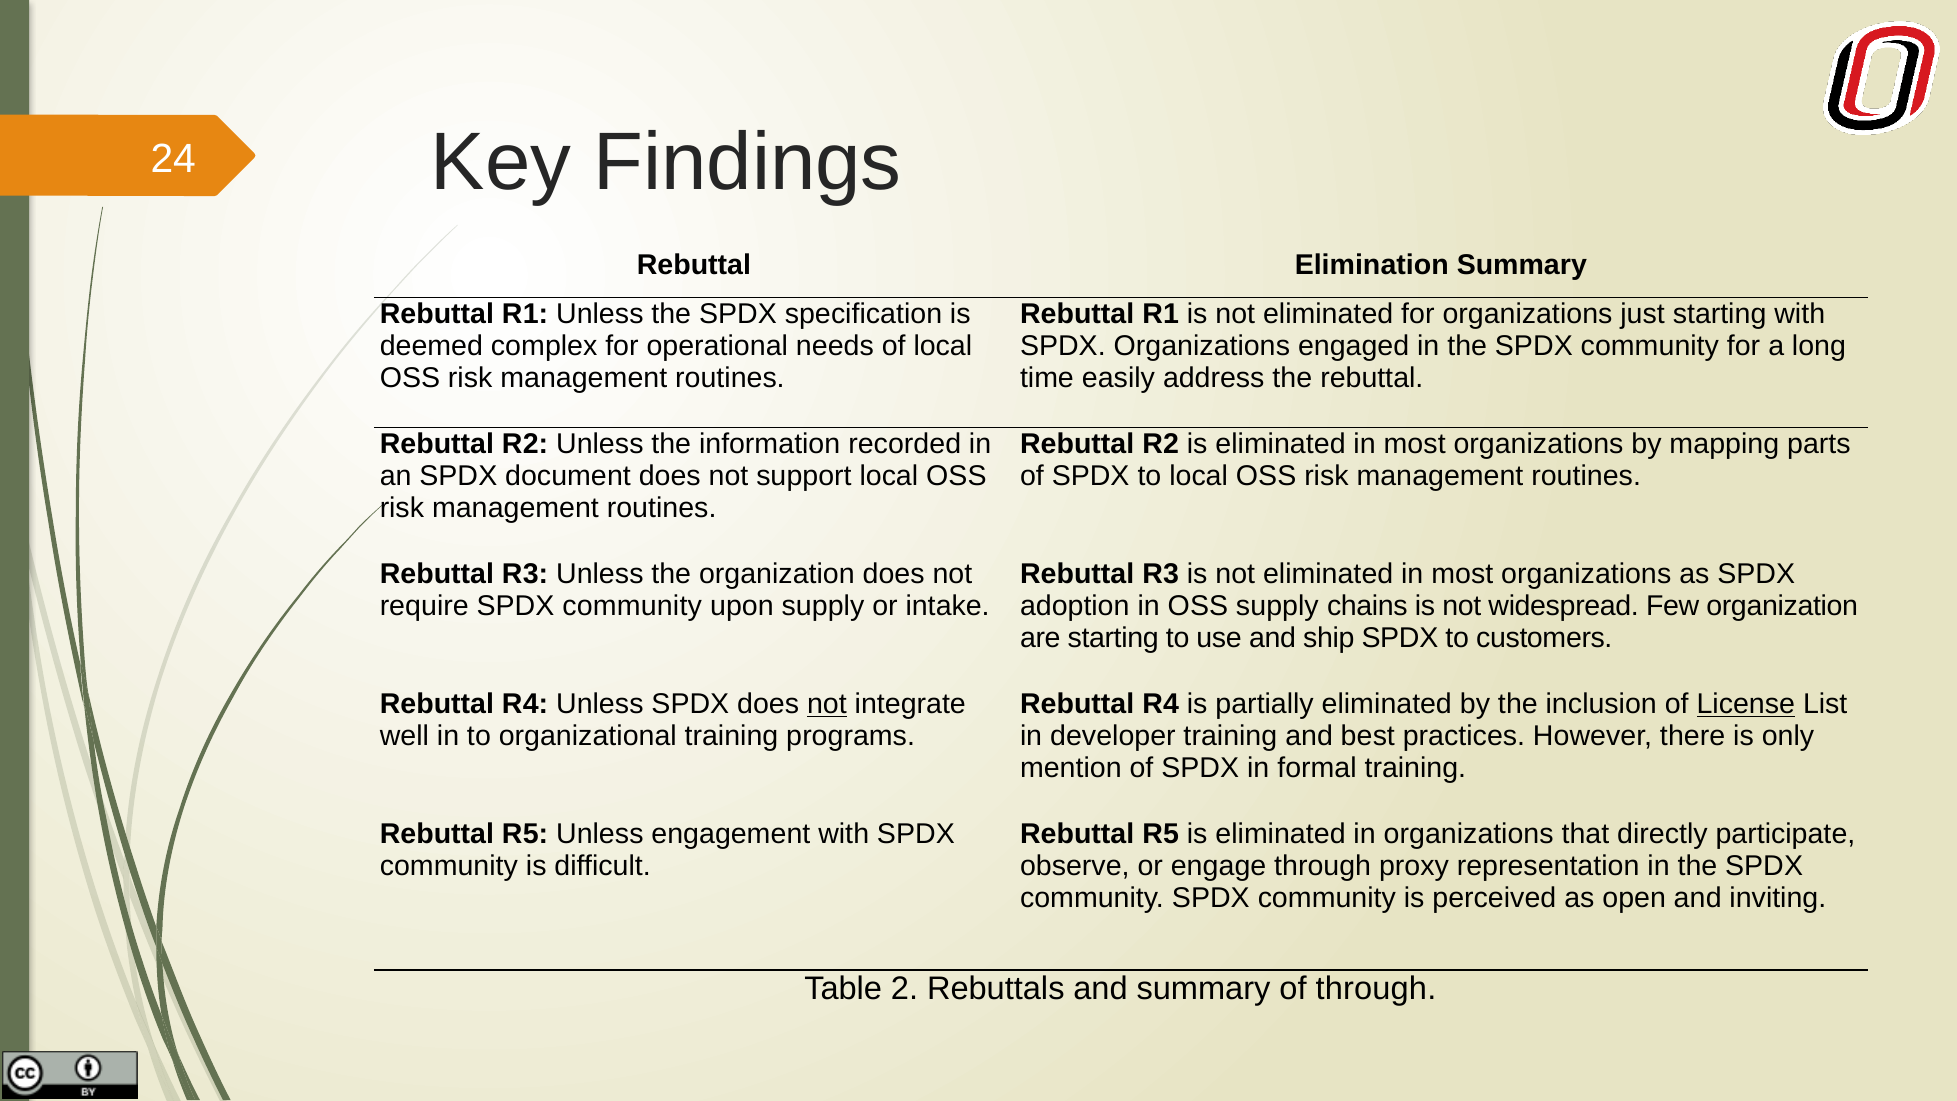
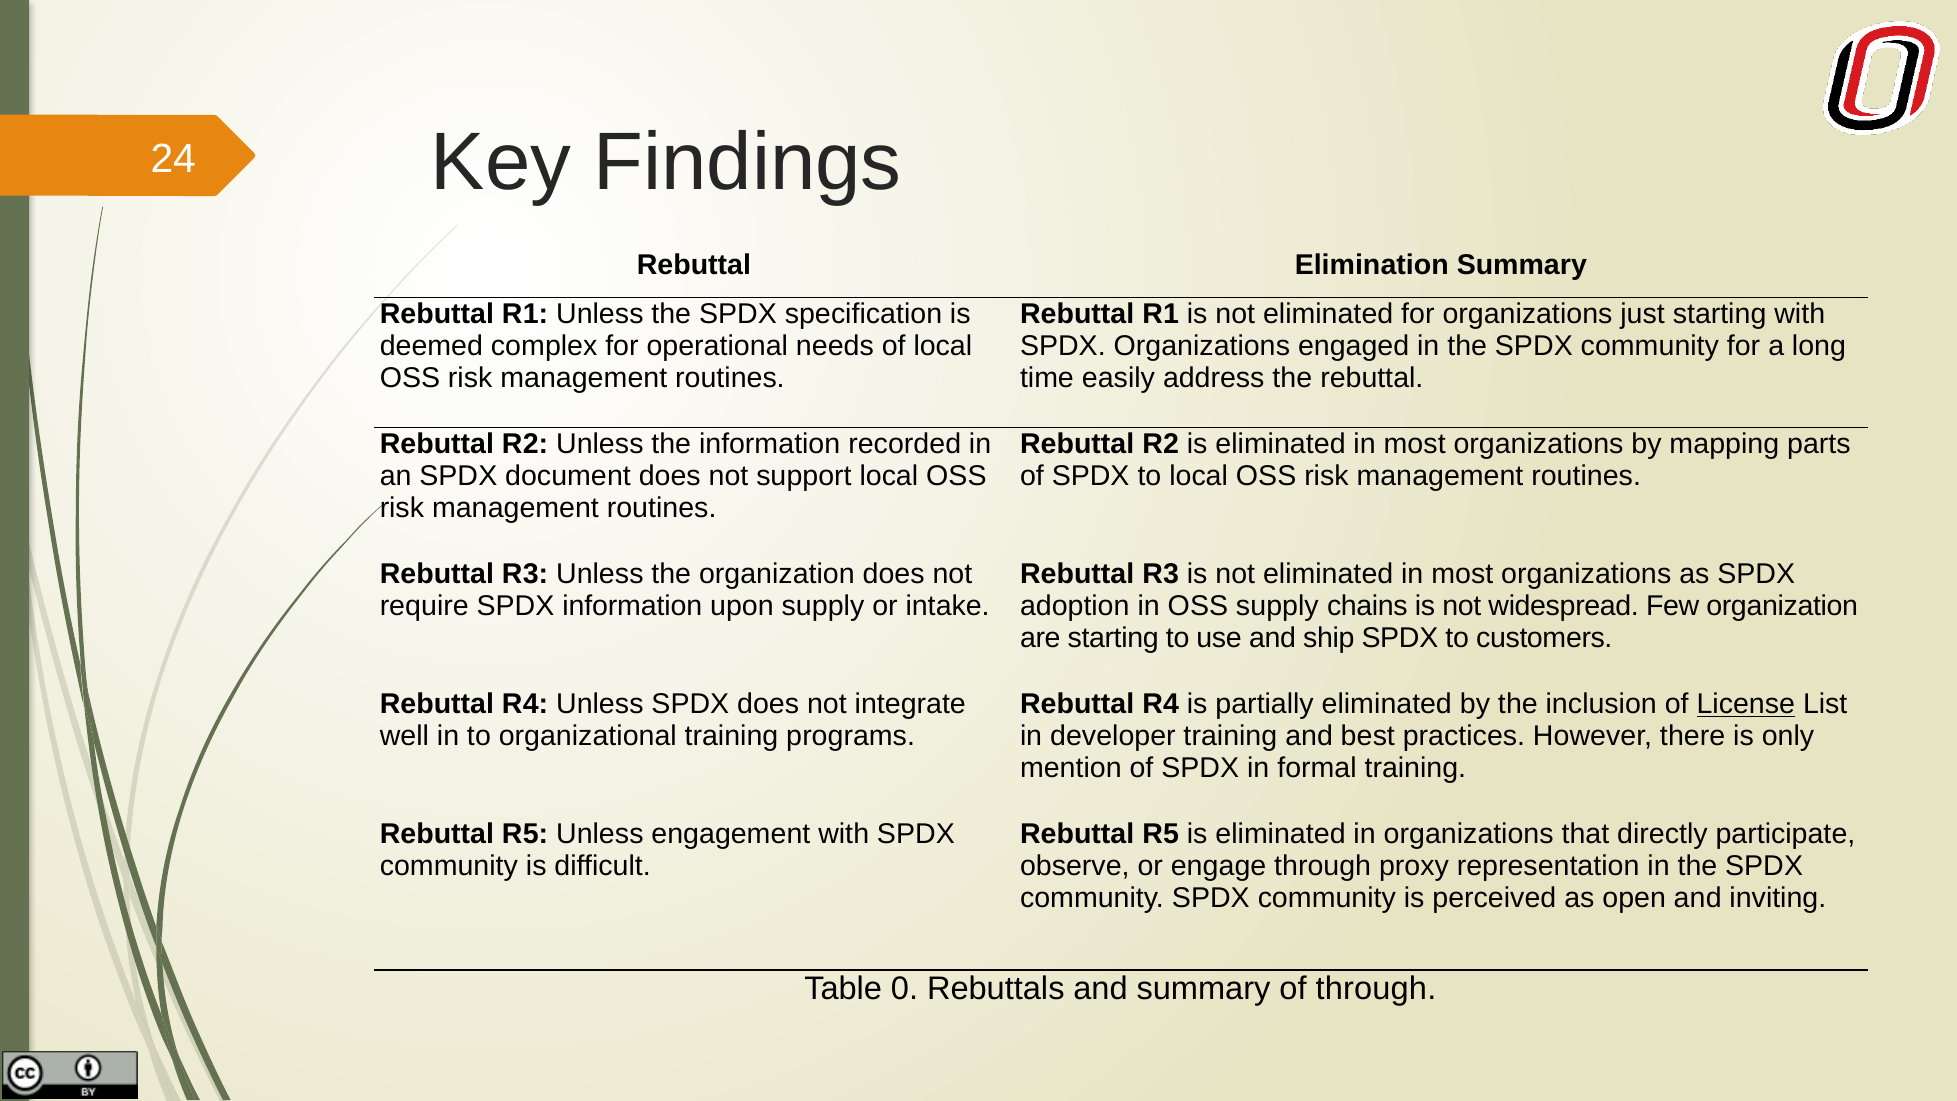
require SPDX community: community -> information (632, 606)
not underline: present -> none (827, 704)
2: 2 -> 0 (905, 988)
